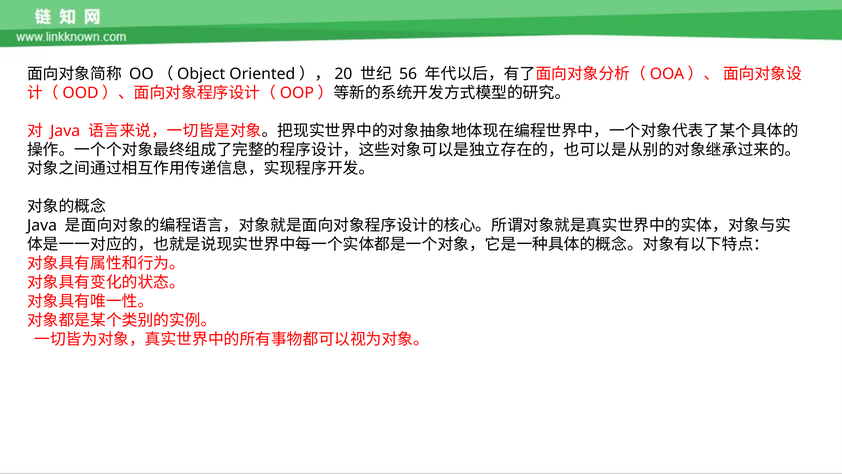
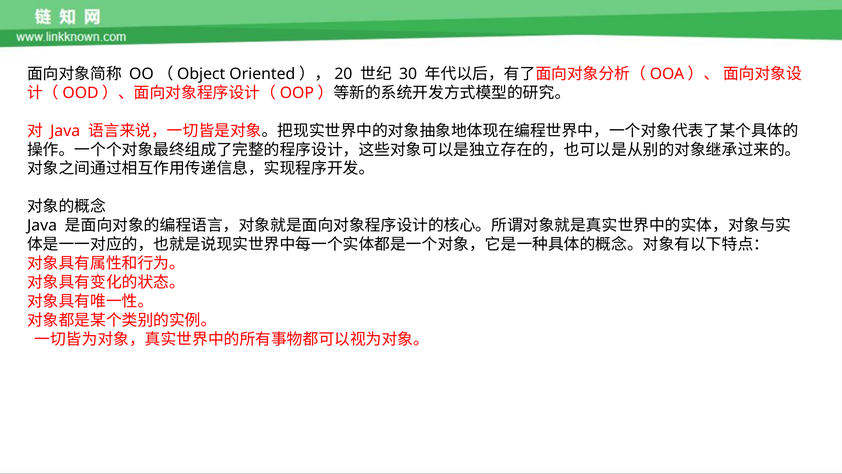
56: 56 -> 30 (408, 74)
